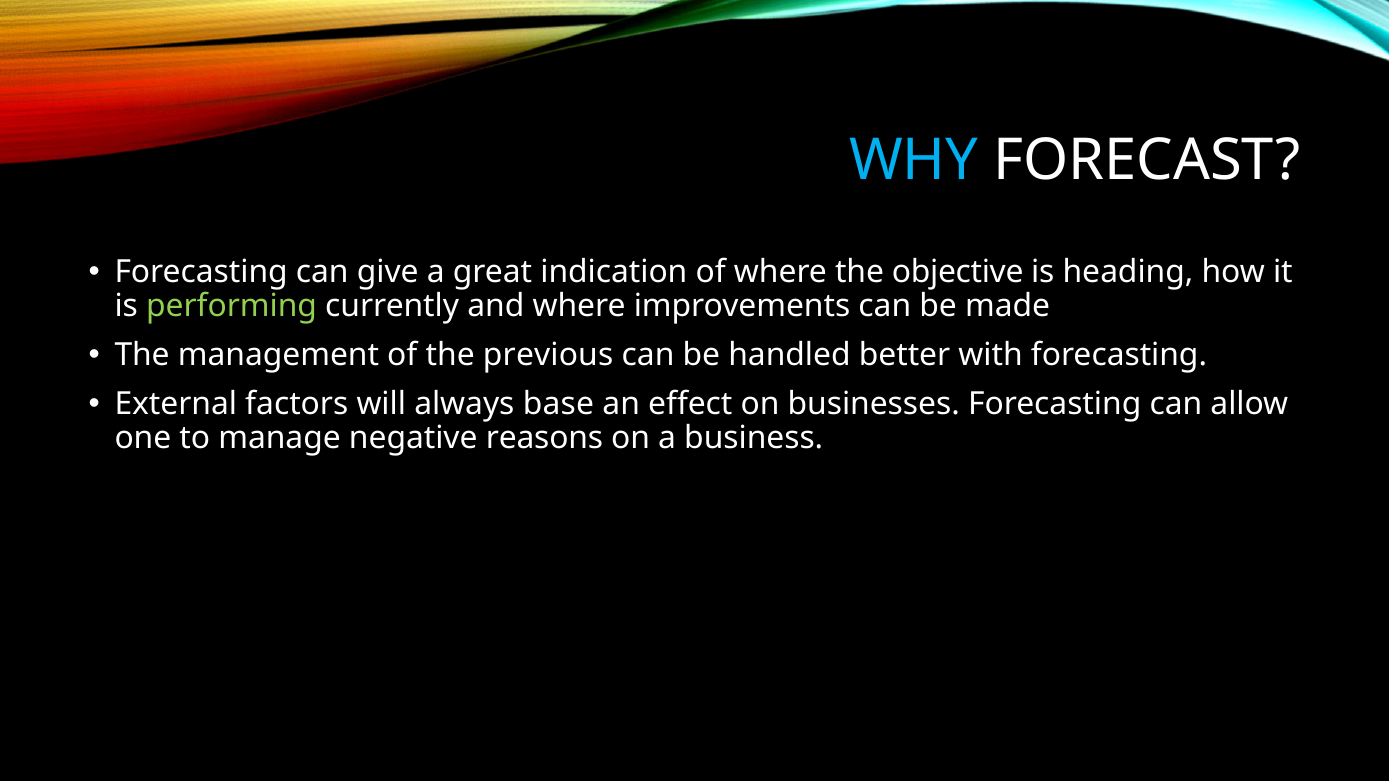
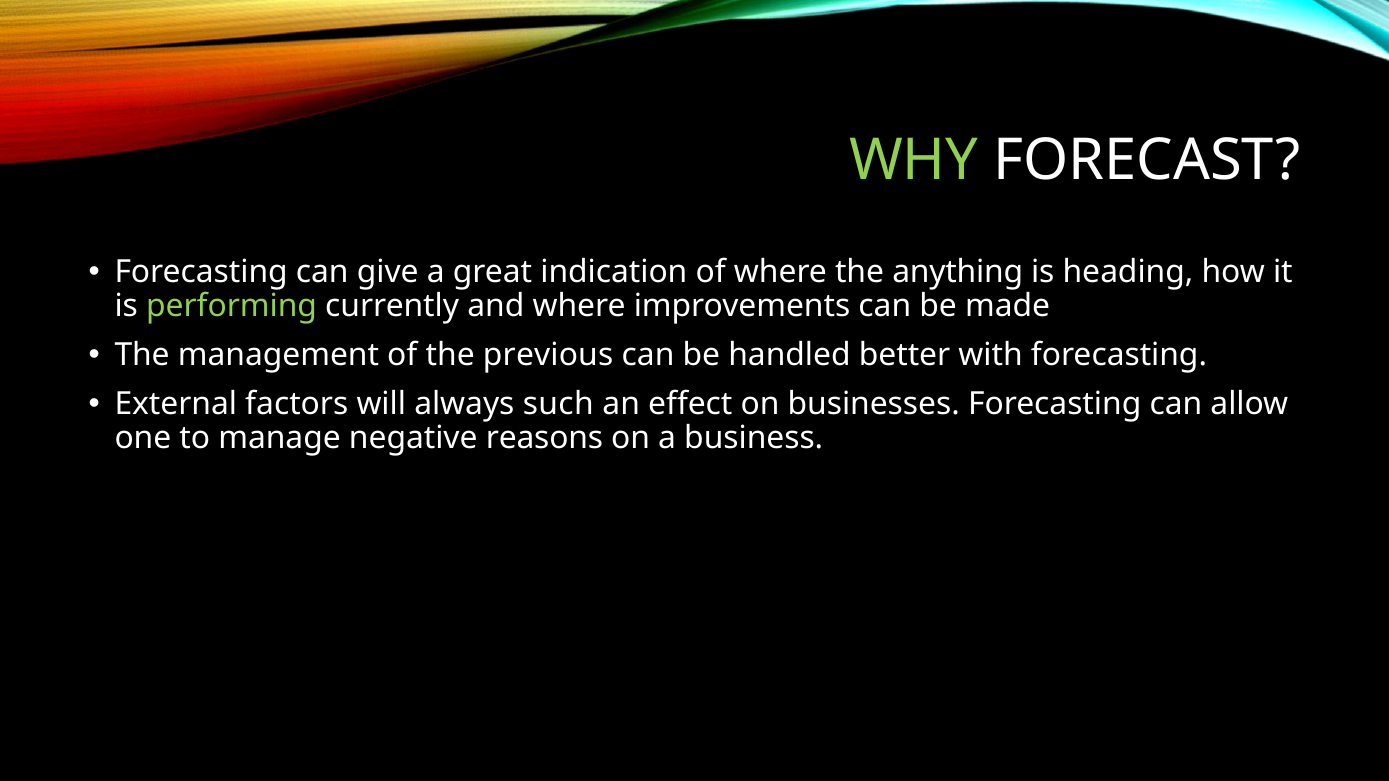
WHY colour: light blue -> light green (914, 160)
objective: objective -> anything (958, 272)
base: base -> such (558, 404)
